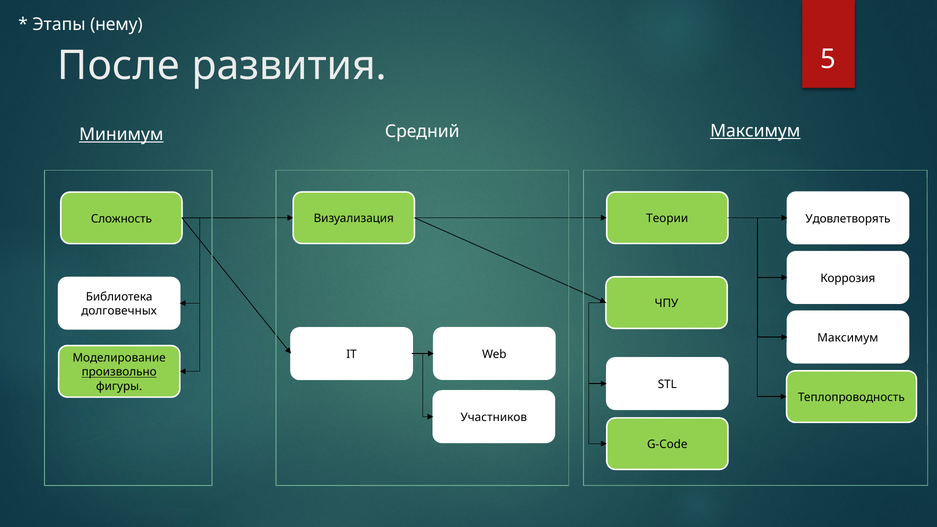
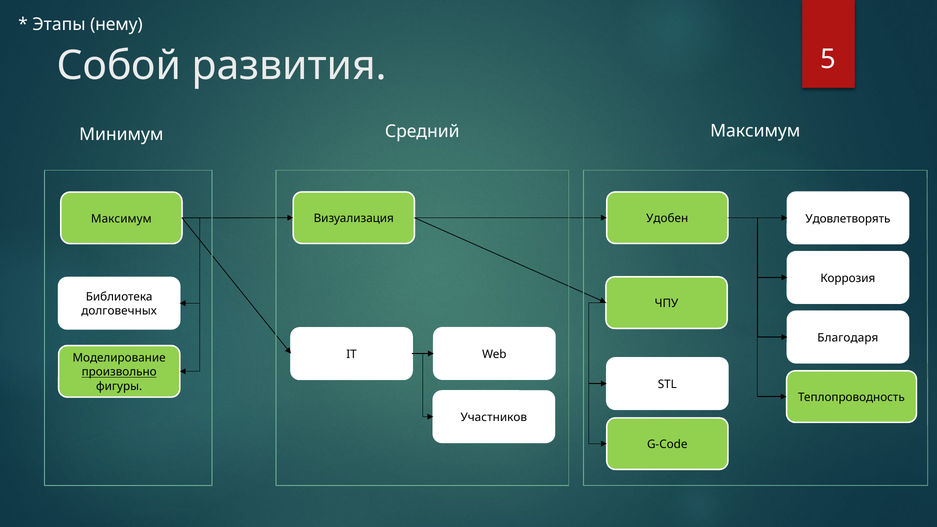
После: После -> Собой (119, 66)
Минимум underline: present -> none (121, 134)
Максимум underline: present -> none (755, 131)
Сложность: Сложность -> Максимум (121, 219)
Теории: Теории -> Удобен (667, 219)
Максимум: Максимум -> Благодаря (848, 338)
